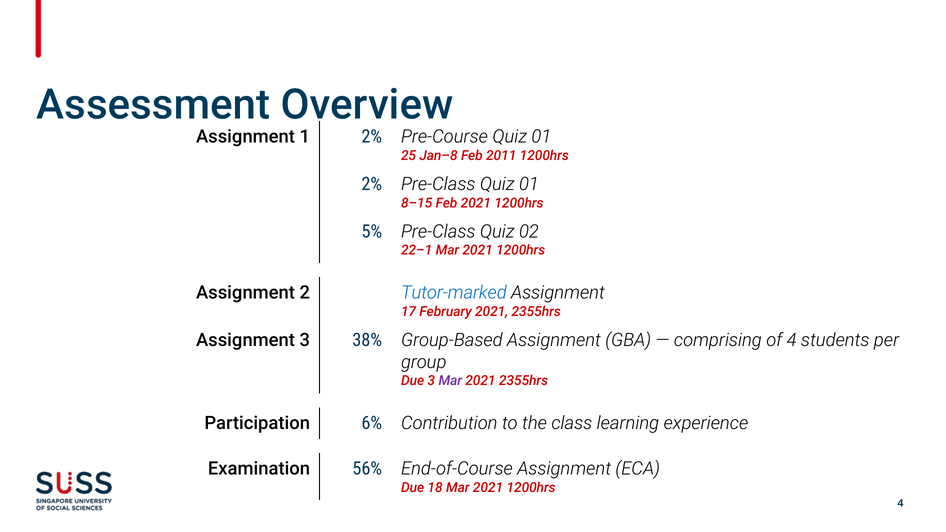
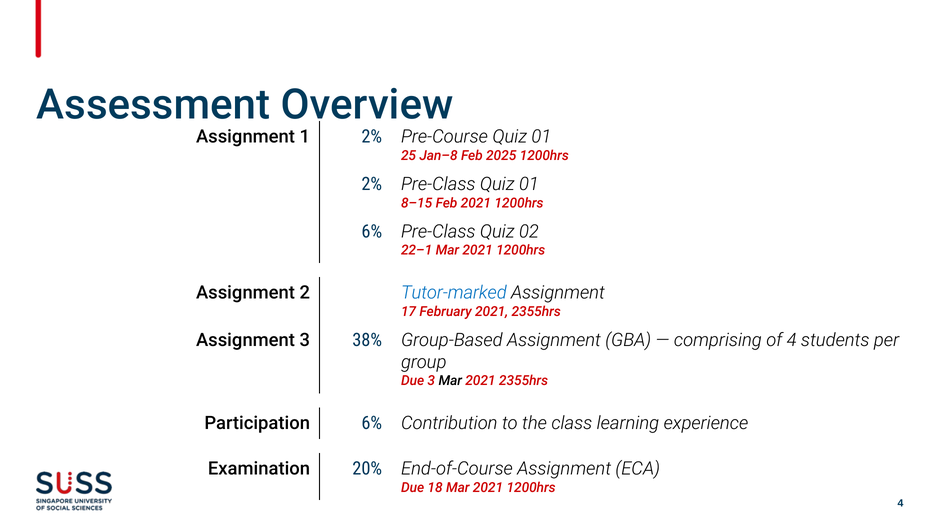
2011: 2011 -> 2025 (501, 156)
5%: 5% -> 6% (372, 232)
Mar colour: purple -> black (450, 381)
56%: 56% -> 20% (367, 469)
